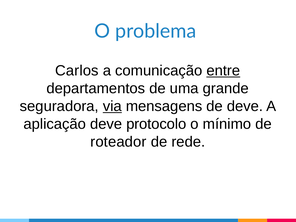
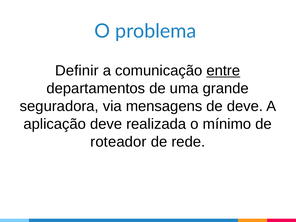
Carlos: Carlos -> Definir (77, 71)
via underline: present -> none (112, 106)
protocolo: protocolo -> realizada (156, 124)
